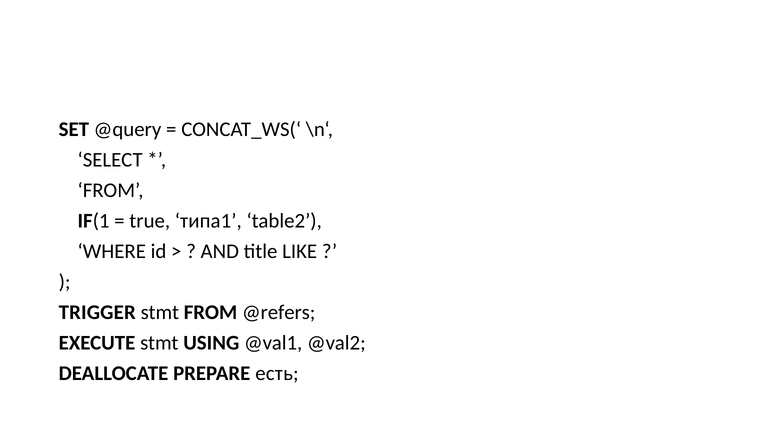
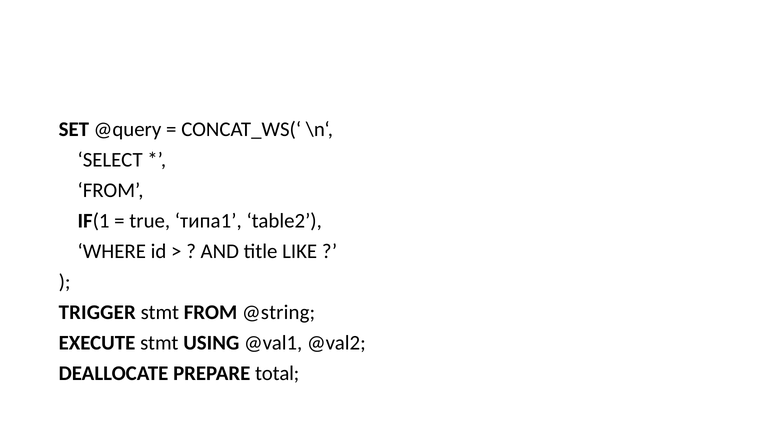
@refers: @refers -> @string (279, 313)
есть: есть -> total (277, 374)
